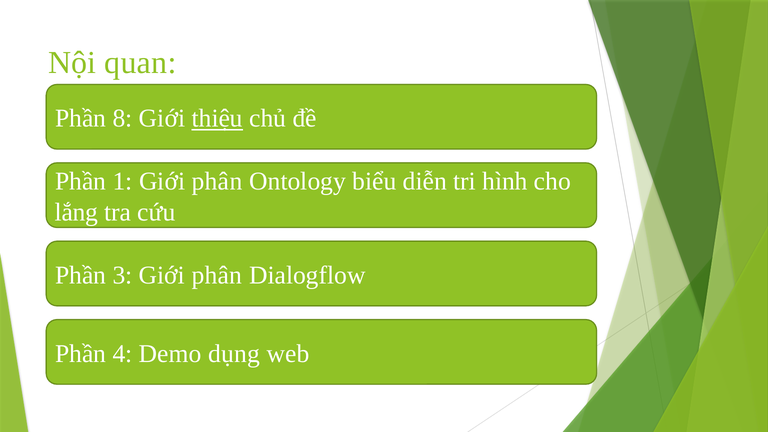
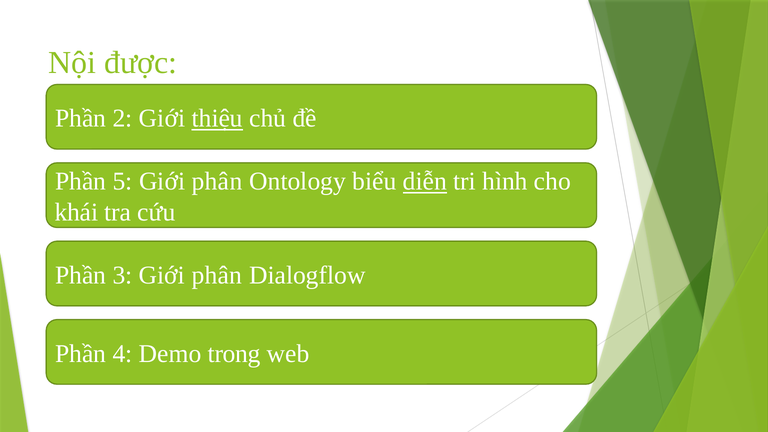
quan: quan -> được (141, 63)
8: 8 -> 2 (123, 119)
1: 1 -> 5 (123, 182)
diễn underline: none -> present (425, 182)
lắng: lắng -> khái (76, 212)
dụng: dụng -> trong (234, 354)
